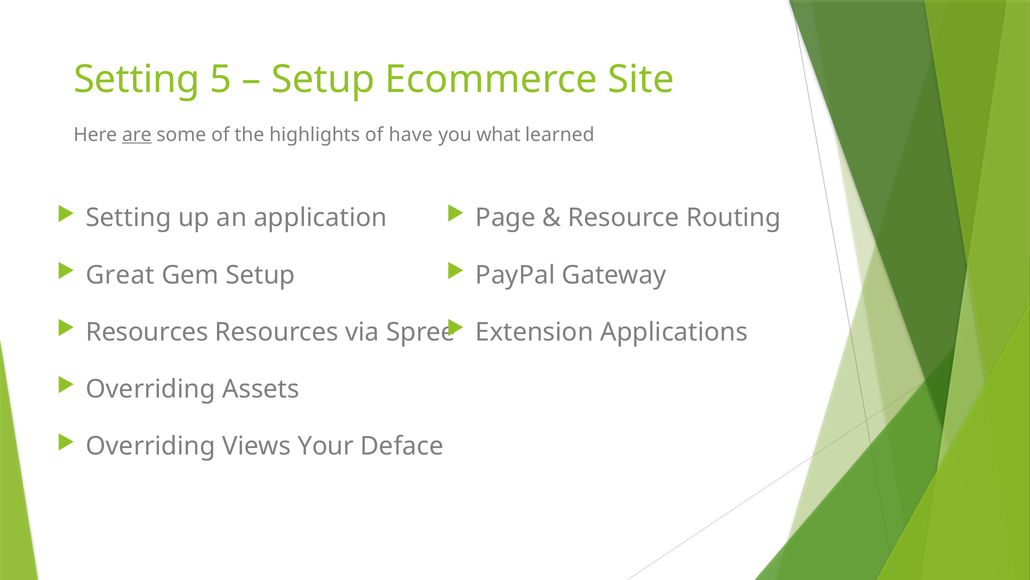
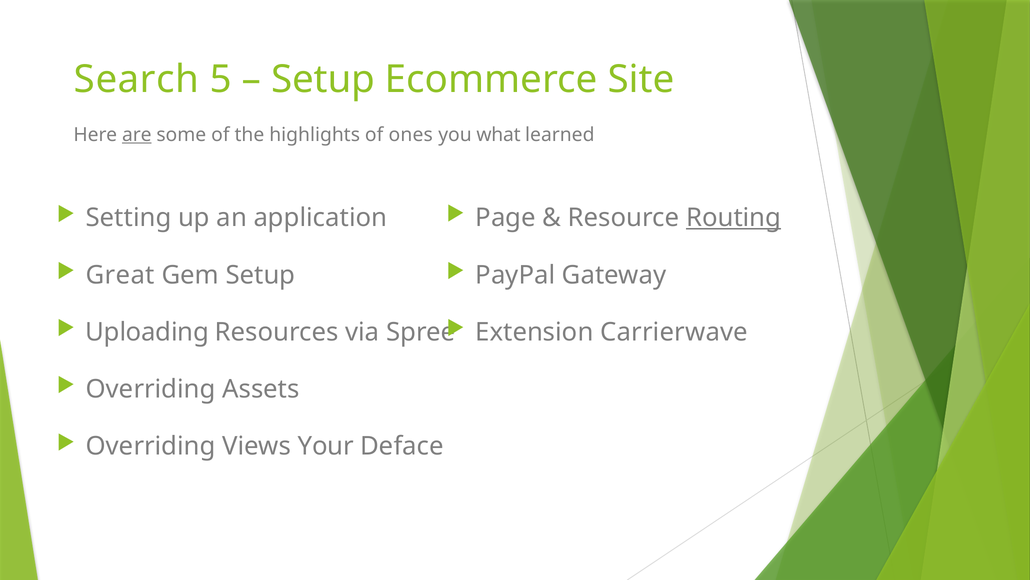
Setting: Setting -> Search (136, 79)
have: have -> ones (411, 135)
Routing underline: none -> present (734, 218)
Applications: Applications -> Carrierwave (674, 332)
Resources: Resources -> Uploading (147, 332)
